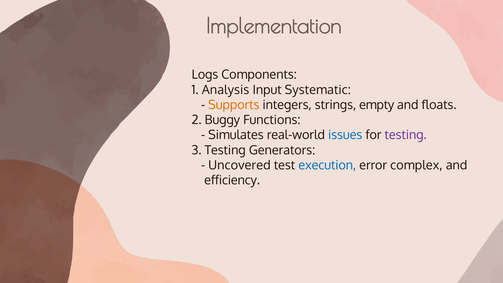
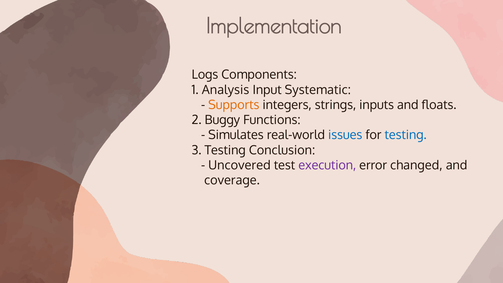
empty: empty -> inputs (377, 105)
testing colour: purple -> blue (406, 135)
Generators: Generators -> Conclusion (282, 150)
execution colour: blue -> purple (327, 165)
complex: complex -> changed (416, 165)
efficiency: efficiency -> coverage (232, 180)
